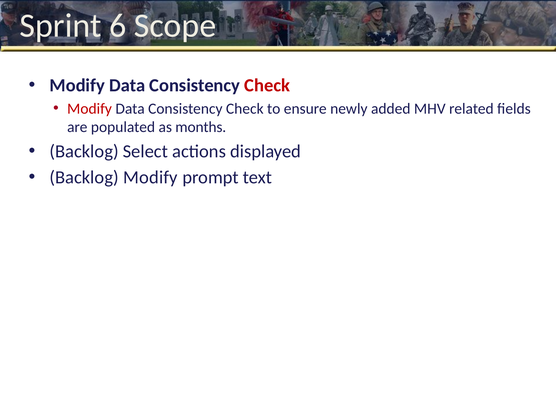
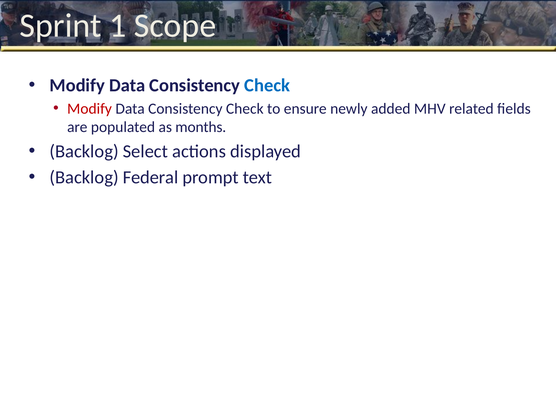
6: 6 -> 1 (118, 26)
Check colour: red -> blue (267, 85)
Backlog Modify: Modify -> Federal (151, 177)
